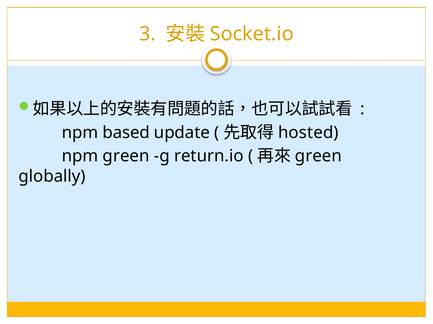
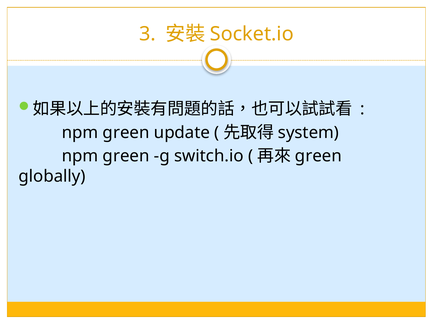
based: based -> green (126, 133)
hosted: hosted -> system (308, 133)
return.io: return.io -> switch.io (209, 156)
